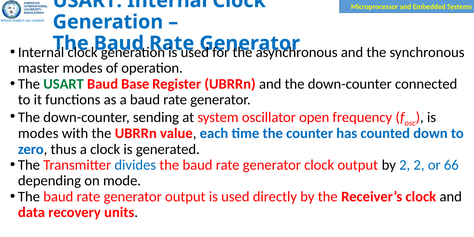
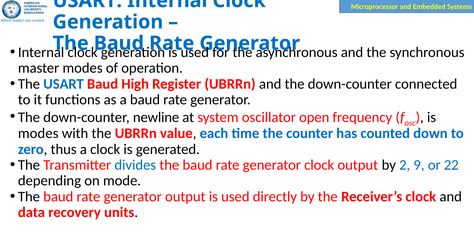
USART colour: green -> blue (64, 84)
Base: Base -> High (135, 84)
sending: sending -> newline (156, 117)
2 2: 2 -> 9 (419, 165)
66: 66 -> 22 (451, 165)
